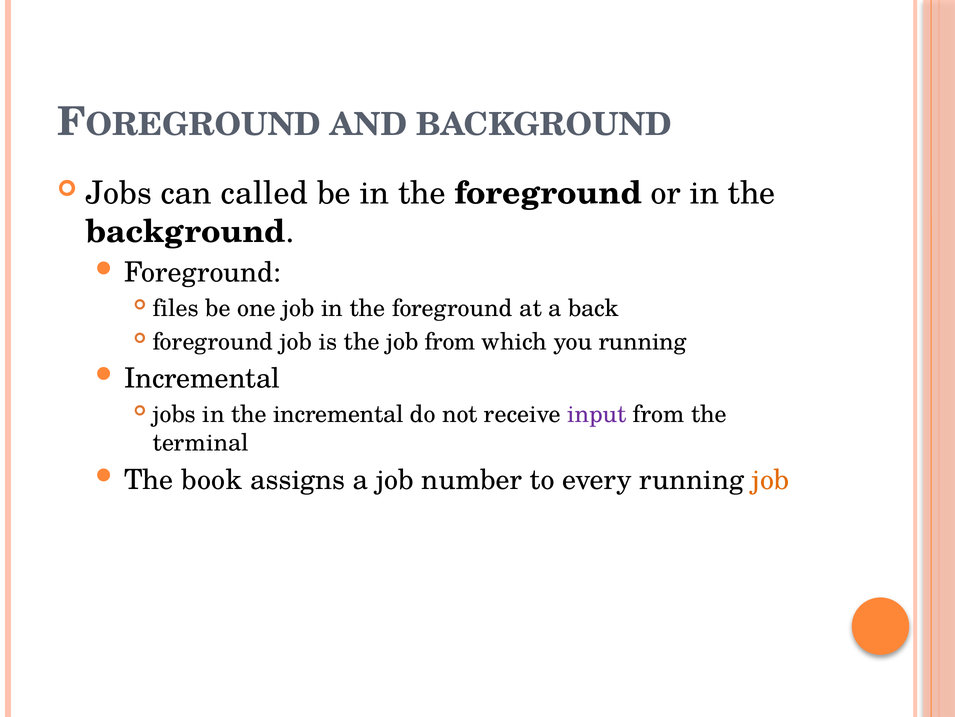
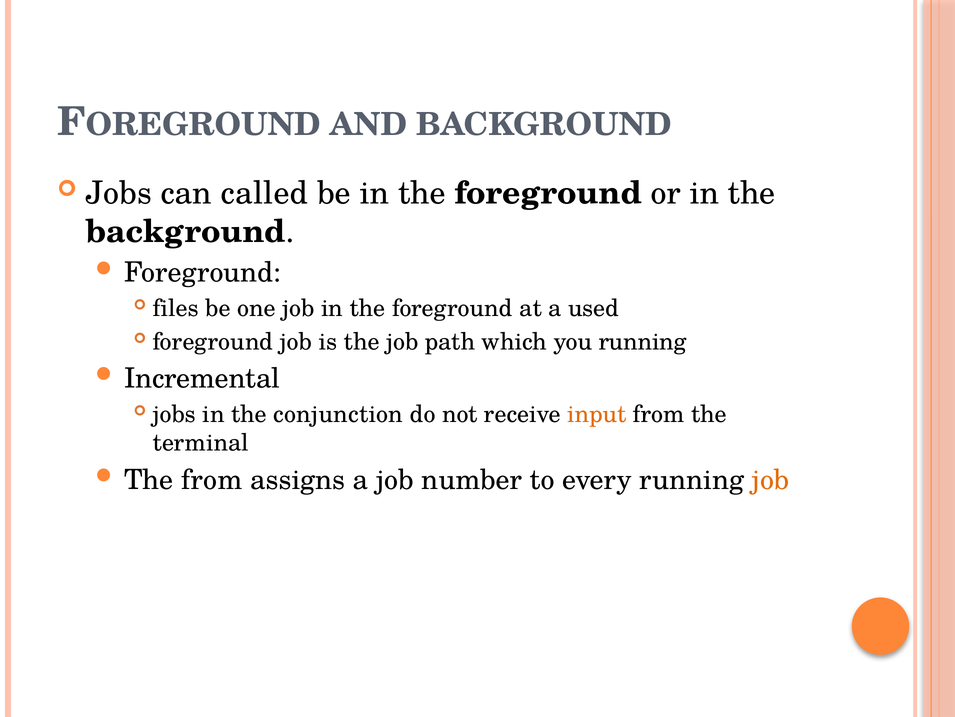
back: back -> used (593, 308)
job from: from -> path (450, 341)
the incremental: incremental -> conjunction (338, 414)
input colour: purple -> orange (597, 414)
The book: book -> from (212, 479)
